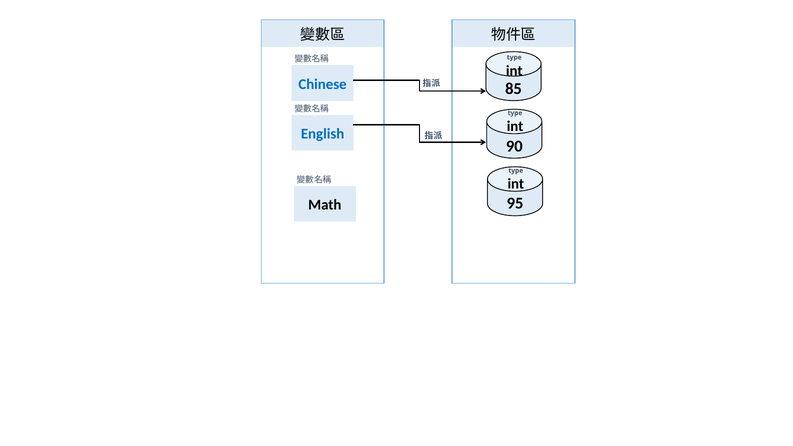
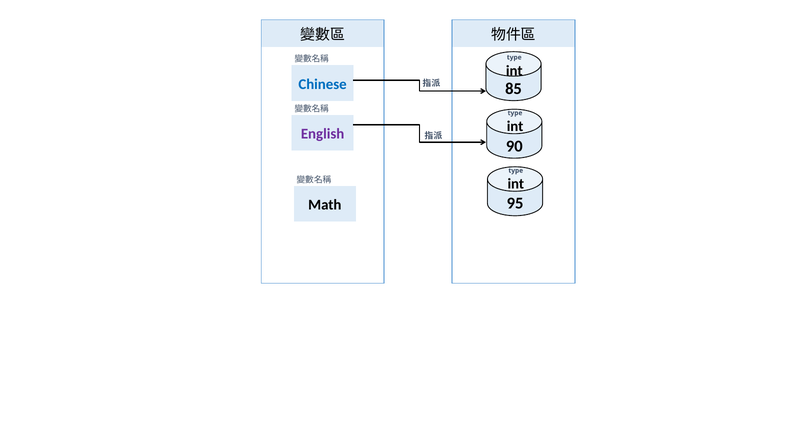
English colour: blue -> purple (323, 134)
